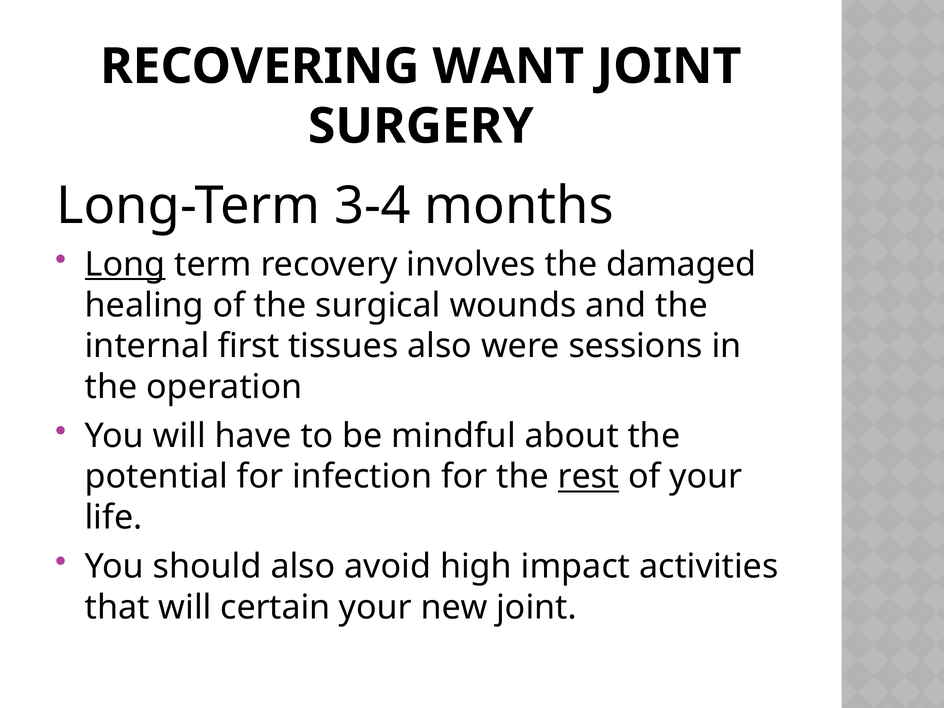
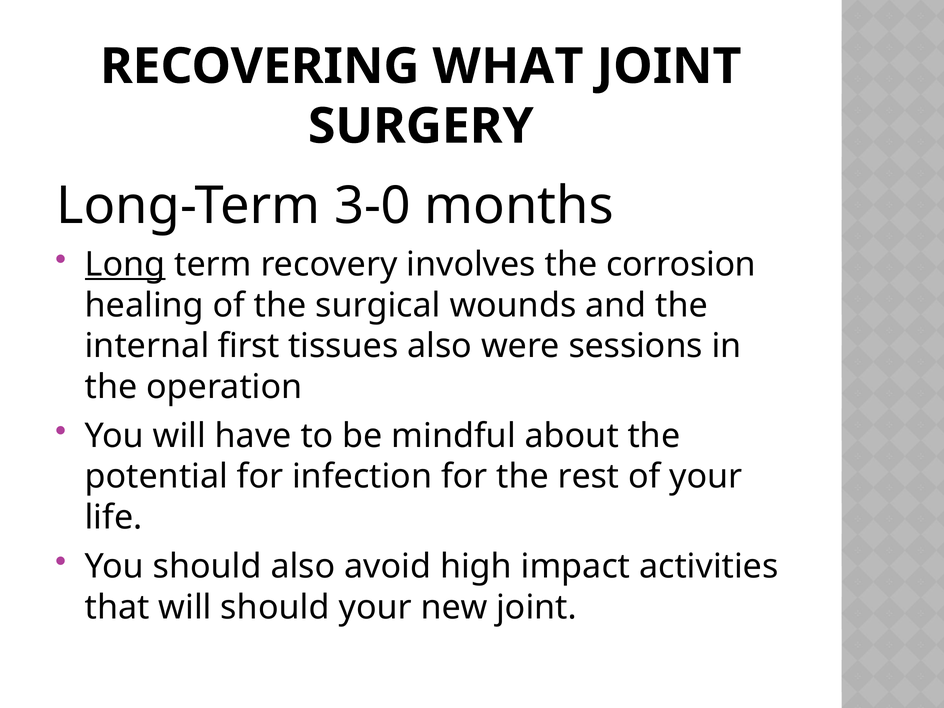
WANT: WANT -> WHAT (508, 66)
3-4: 3-4 -> 3-0 (372, 206)
damaged: damaged -> corrosion (681, 264)
rest underline: present -> none (589, 477)
will certain: certain -> should (275, 607)
